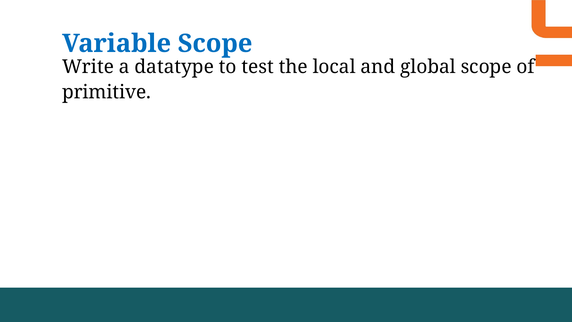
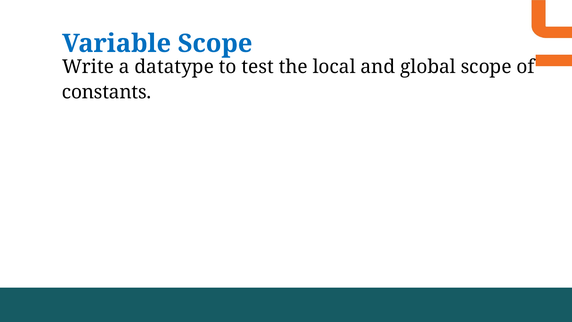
primitive: primitive -> constants (107, 92)
